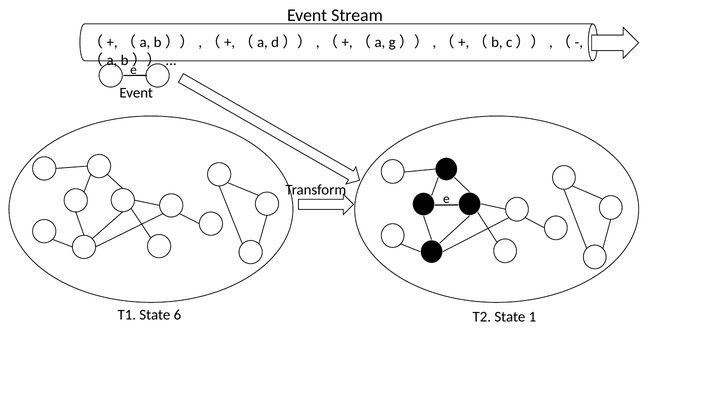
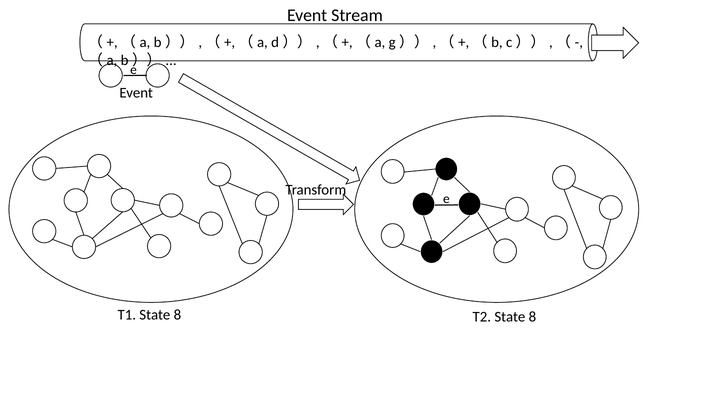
T1 State 6: 6 -> 8 (177, 315)
T2 State 1: 1 -> 8 (532, 316)
